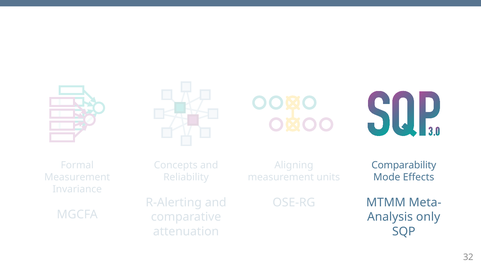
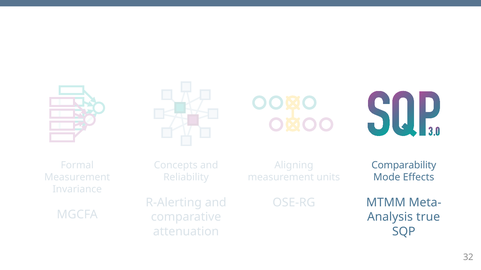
only: only -> true (428, 217)
